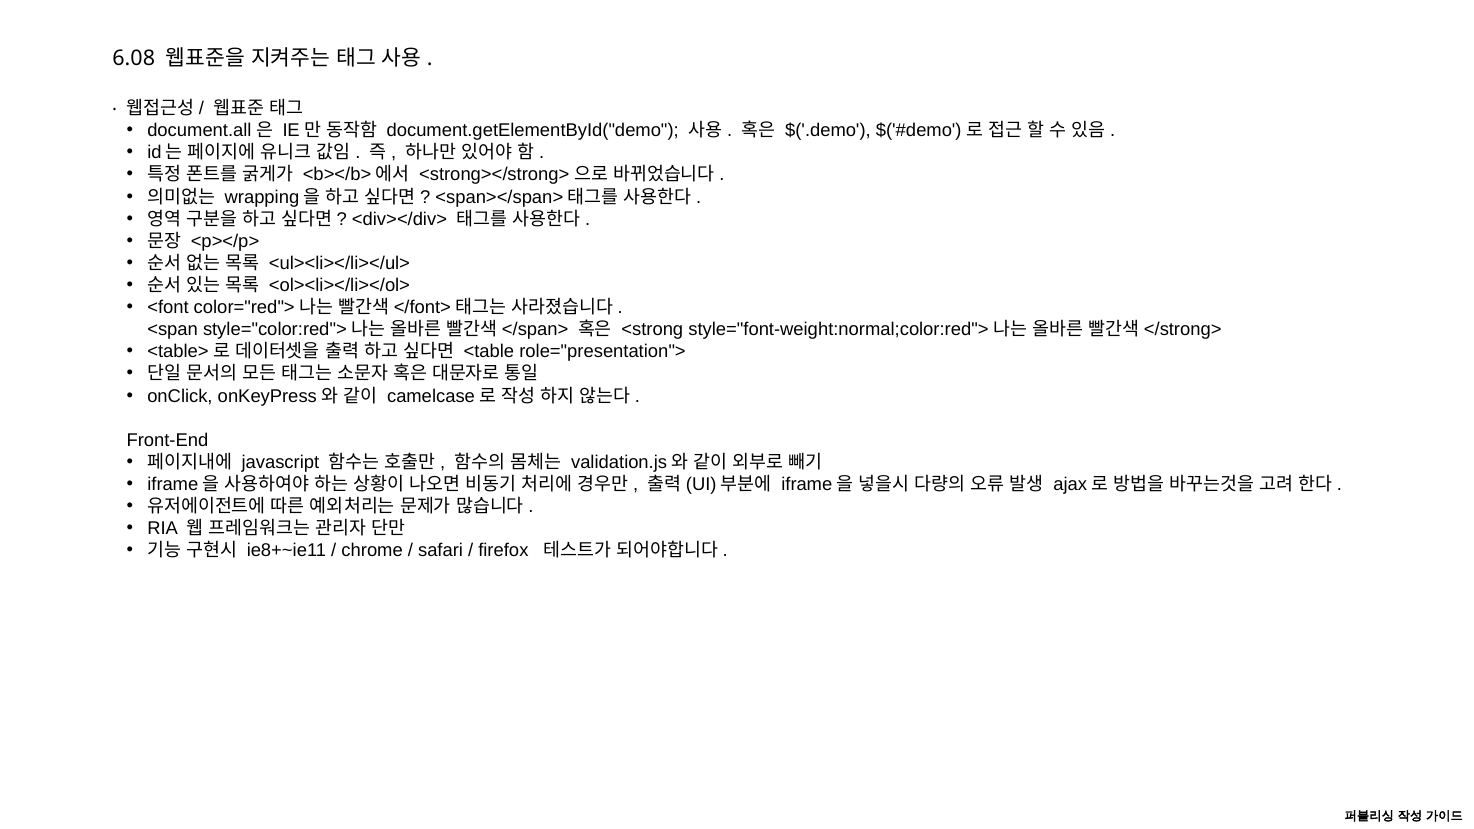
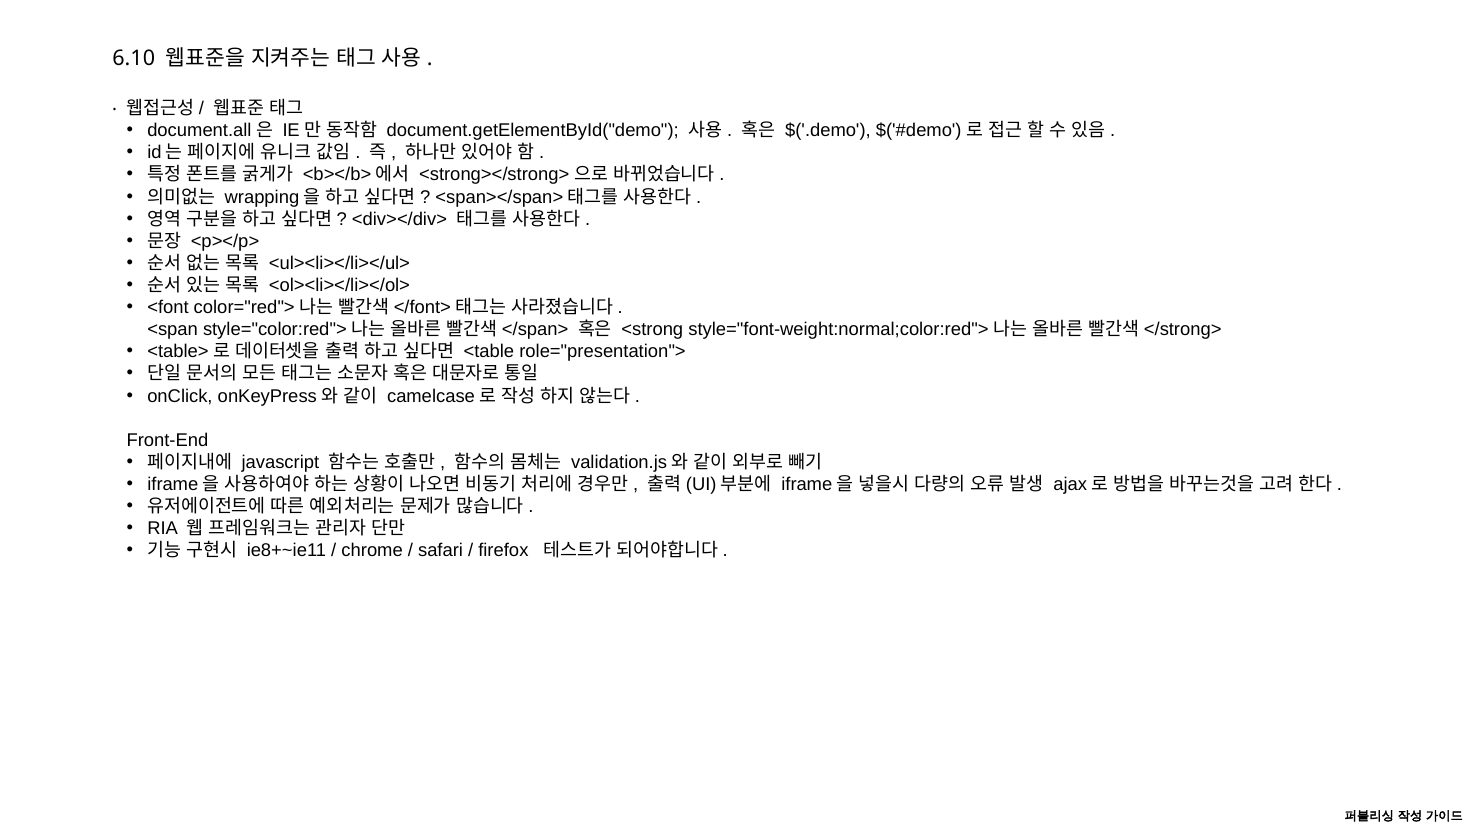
6.08: 6.08 -> 6.10 (134, 59)
